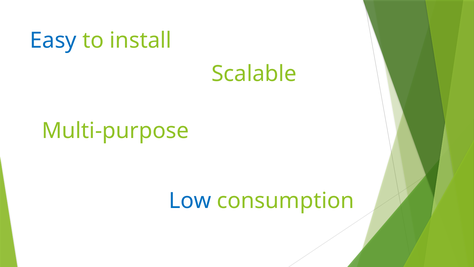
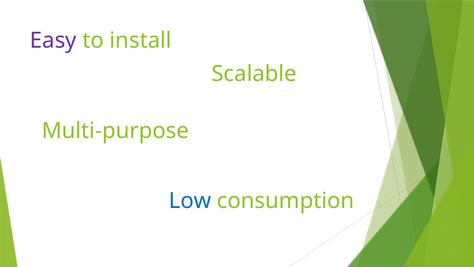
Easy colour: blue -> purple (53, 40)
